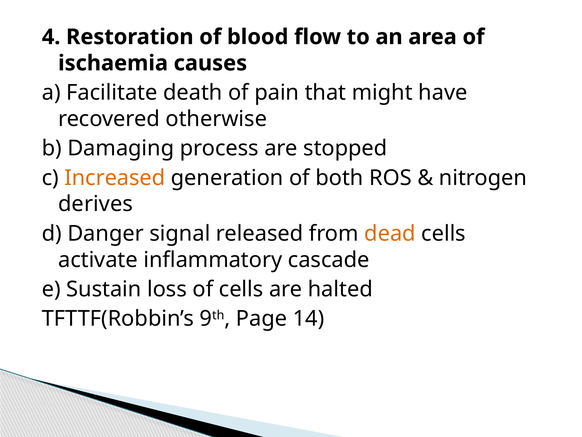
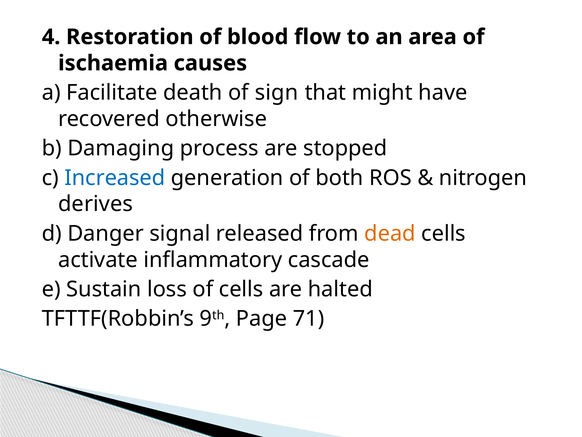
pain: pain -> sign (277, 93)
Increased colour: orange -> blue (115, 178)
14: 14 -> 71 (309, 318)
